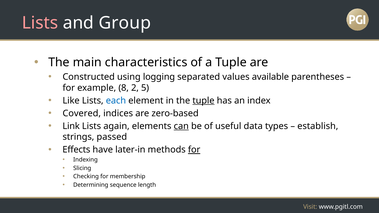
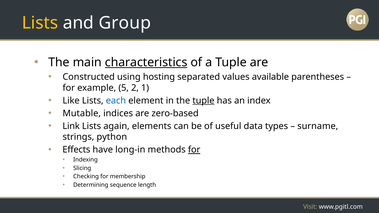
Lists colour: pink -> yellow (40, 23)
characteristics underline: none -> present (146, 62)
logging: logging -> hosting (159, 77)
8: 8 -> 5 (124, 88)
5: 5 -> 1 (145, 88)
Covered: Covered -> Mutable (82, 113)
can underline: present -> none (181, 126)
establish: establish -> surname (318, 126)
passed: passed -> python (112, 137)
later-in: later-in -> long-in (130, 150)
